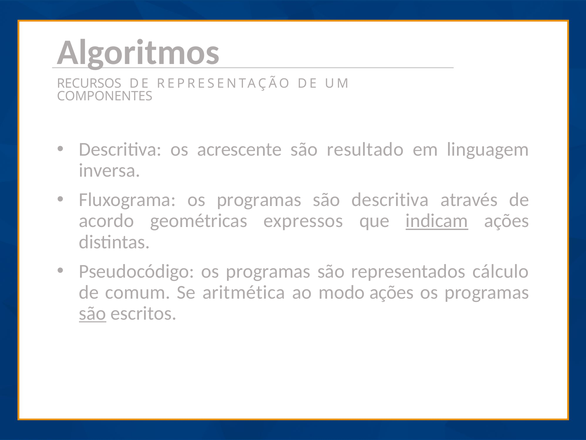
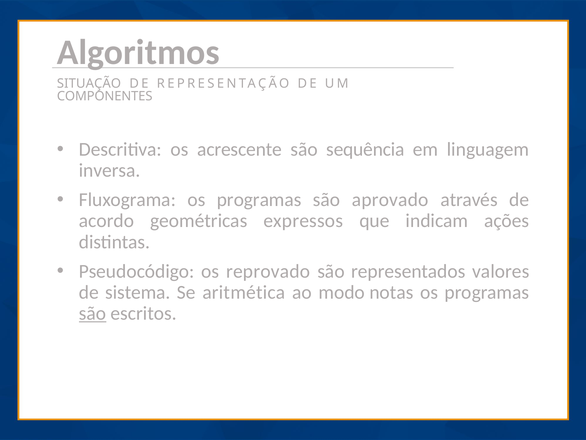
RECURSOS: RECURSOS -> SITUAÇÃO (89, 83)
resultado: resultado -> sequência (365, 149)
são descritiva: descritiva -> aprovado (390, 200)
indicam underline: present -> none (437, 221)
Pseudocódigo os programas: programas -> reprovado (268, 271)
cálculo: cálculo -> valores (501, 271)
comum: comum -> sistema (138, 292)
modo ações: ações -> notas (391, 292)
